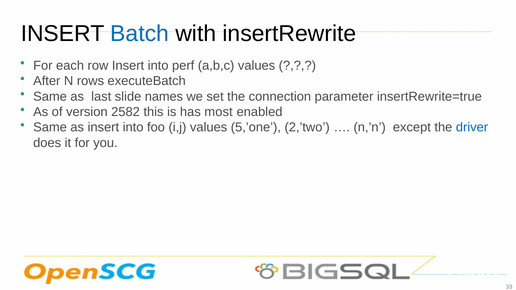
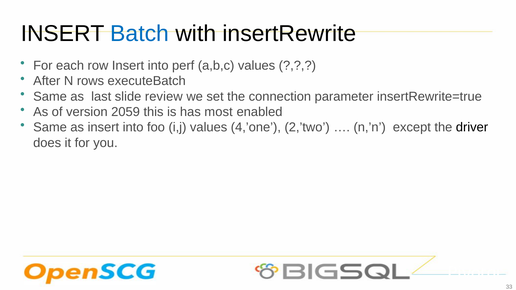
names: names -> review (164, 97)
2582: 2582 -> 2059 (126, 112)
5,’one: 5,’one -> 4,’one (256, 127)
driver colour: blue -> black (472, 127)
